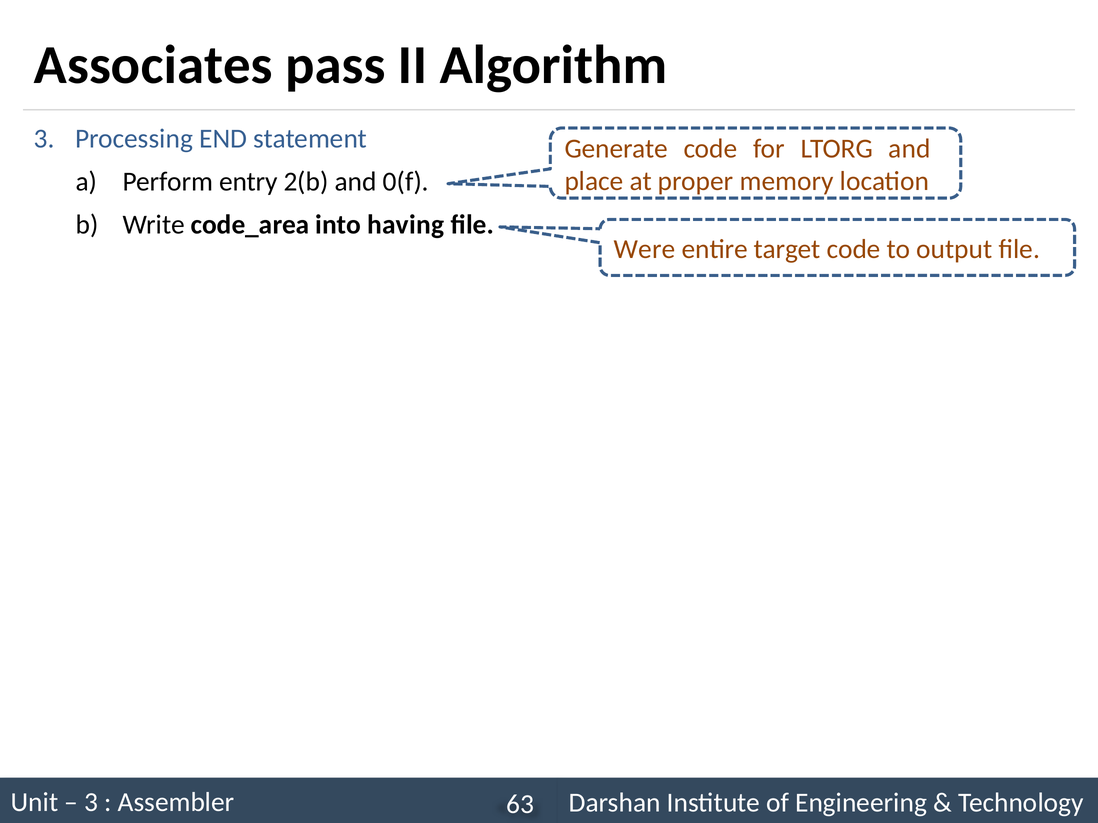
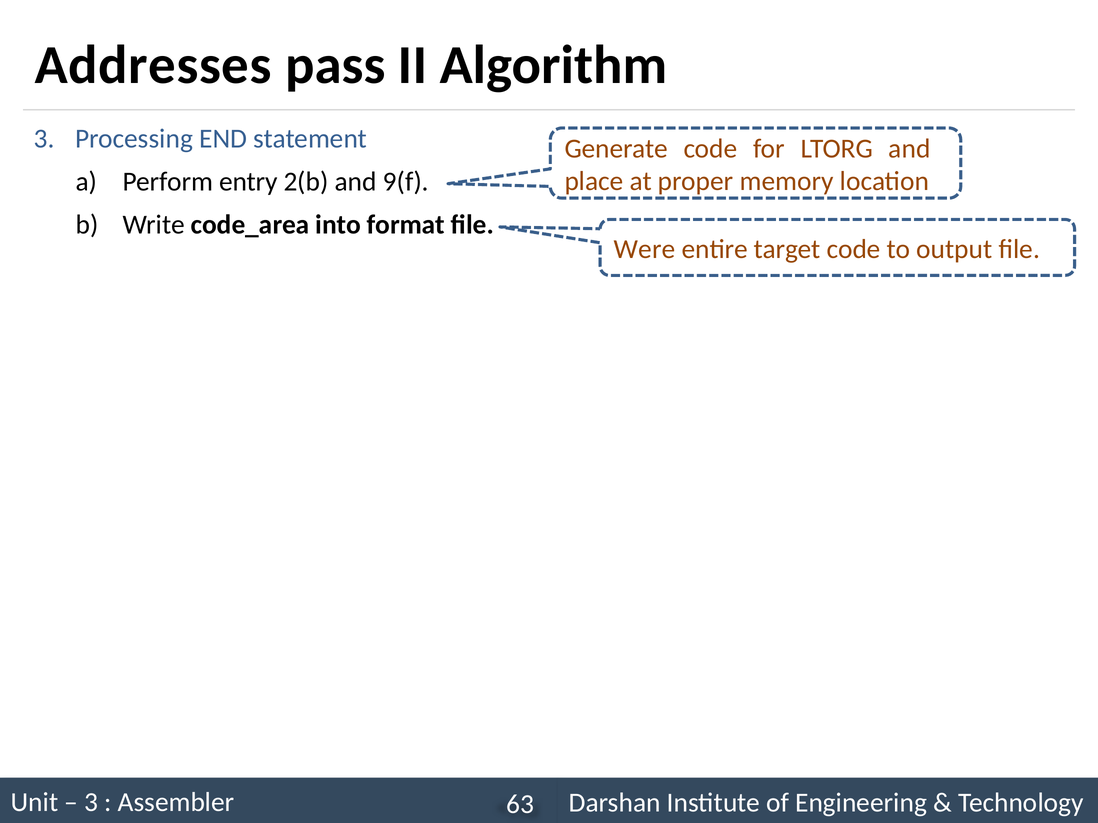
Associates: Associates -> Addresses (153, 65)
0(f: 0(f -> 9(f (406, 182)
having: having -> format (406, 225)
